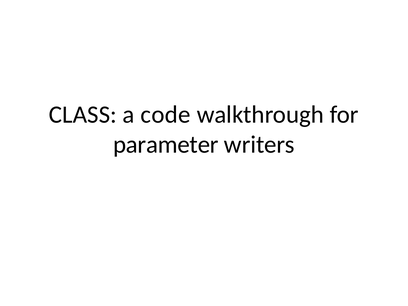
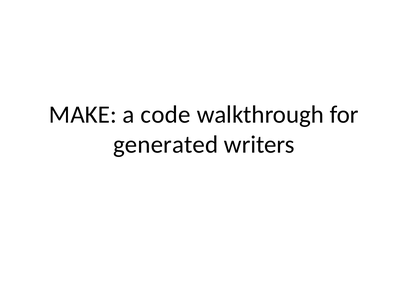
CLASS: CLASS -> MAKE (83, 115)
parameter: parameter -> generated (166, 145)
